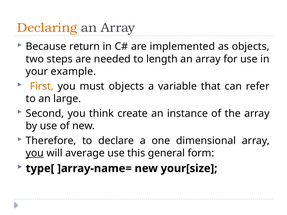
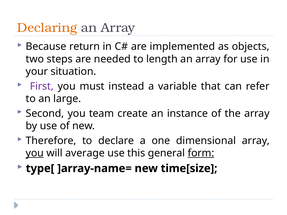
example: example -> situation (73, 71)
First colour: orange -> purple (42, 86)
must objects: objects -> instead (126, 86)
think: think -> team (102, 114)
form underline: none -> present (201, 153)
your[size: your[size -> time[size (189, 169)
